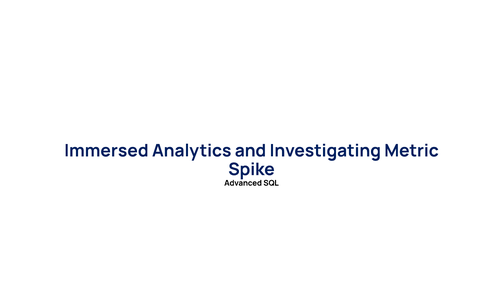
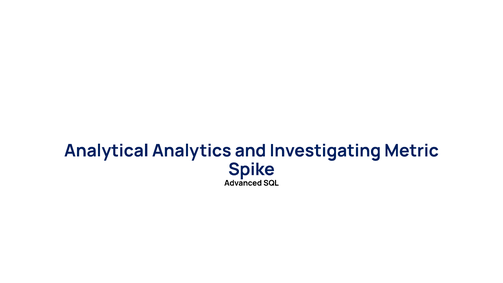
Immersed: Immersed -> Analytical (106, 151)
